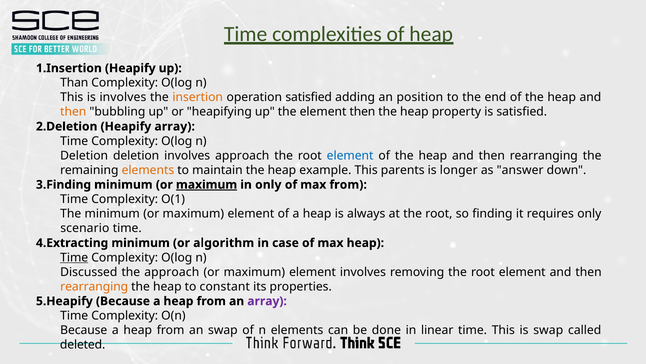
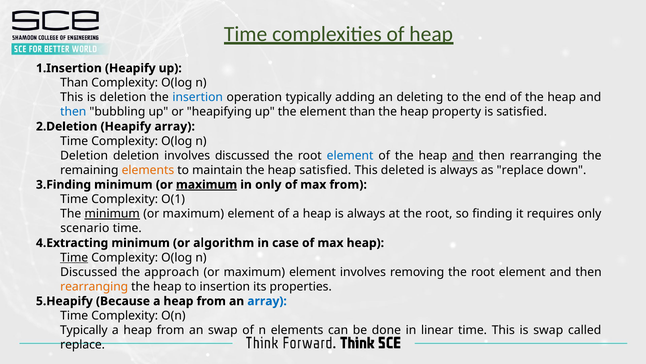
is involves: involves -> deletion (123, 97)
insertion colour: orange -> blue (198, 97)
operation satisfied: satisfied -> typically (309, 97)
position: position -> deleting (420, 97)
then colour: orange -> blue (73, 112)
element then: then -> than (362, 112)
involves approach: approach -> discussed (242, 155)
and underline: none -> present (463, 155)
heap example: example -> satisfied (325, 170)
parents: parents -> deleted (403, 170)
longer: longer -> always (459, 170)
as answer: answer -> replace (520, 170)
minimum underline: none -> present (112, 213)
to constant: constant -> insertion (225, 286)
array colour: purple -> blue (267, 301)
Because: Because -> Typically (84, 330)
deleted: deleted -> replace (83, 344)
